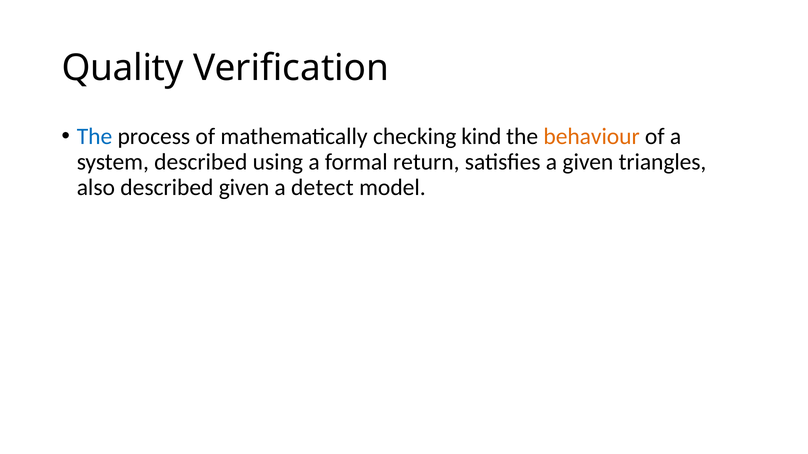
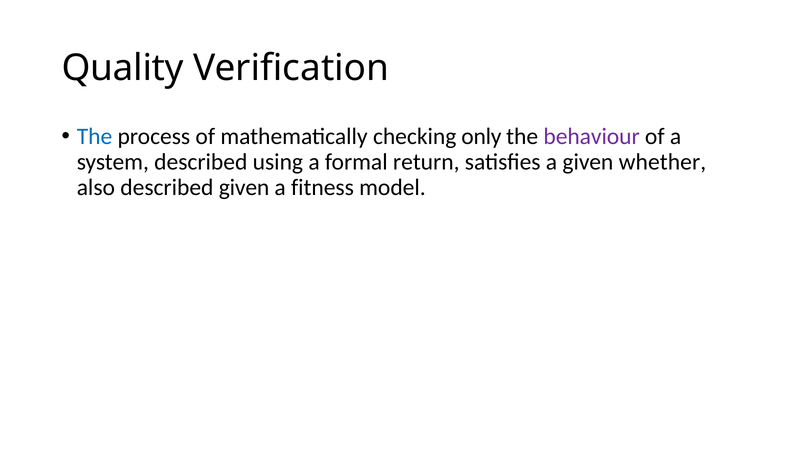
kind: kind -> only (481, 137)
behaviour colour: orange -> purple (592, 137)
triangles: triangles -> whether (662, 162)
detect: detect -> fitness (322, 188)
